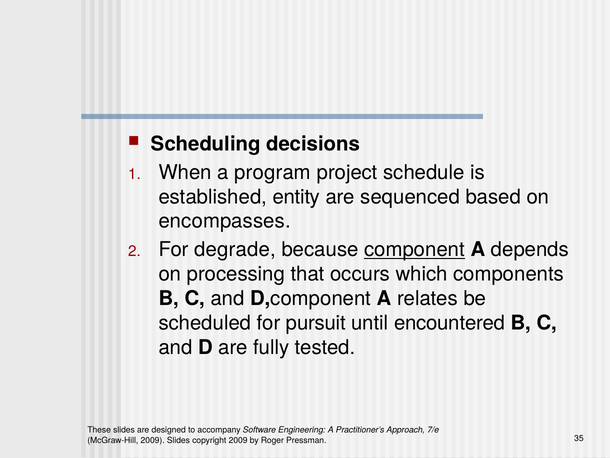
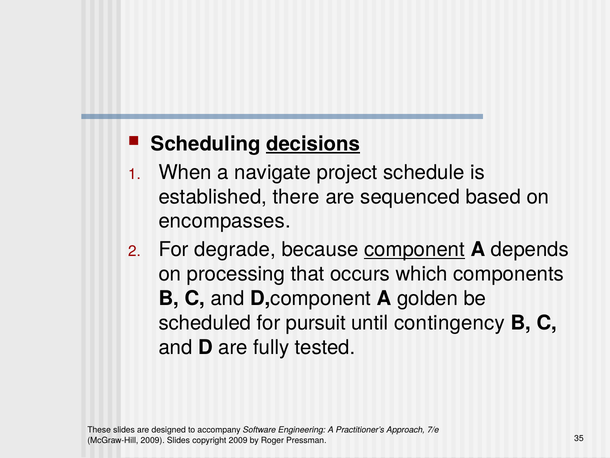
decisions underline: none -> present (313, 144)
program: program -> navigate (273, 172)
entity: entity -> there (296, 197)
relates: relates -> golden (428, 298)
encountered: encountered -> contingency (449, 323)
